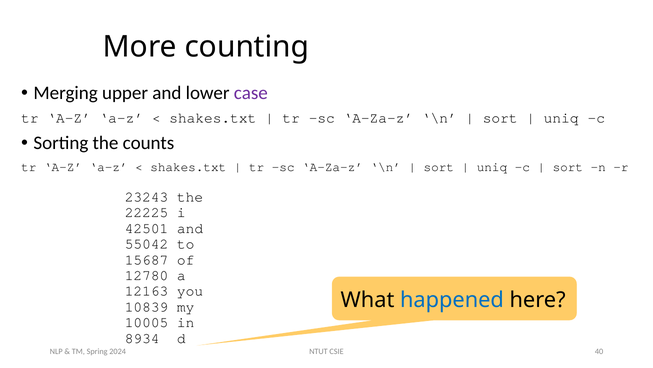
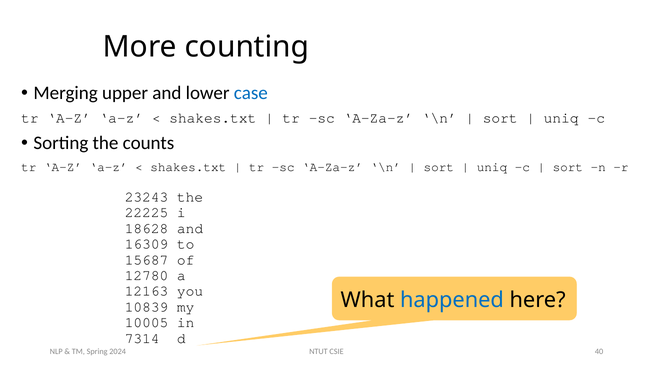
case colour: purple -> blue (251, 93)
42501: 42501 -> 18628 (147, 228)
55042: 55042 -> 16309 (147, 244)
8934: 8934 -> 7314 (142, 338)
